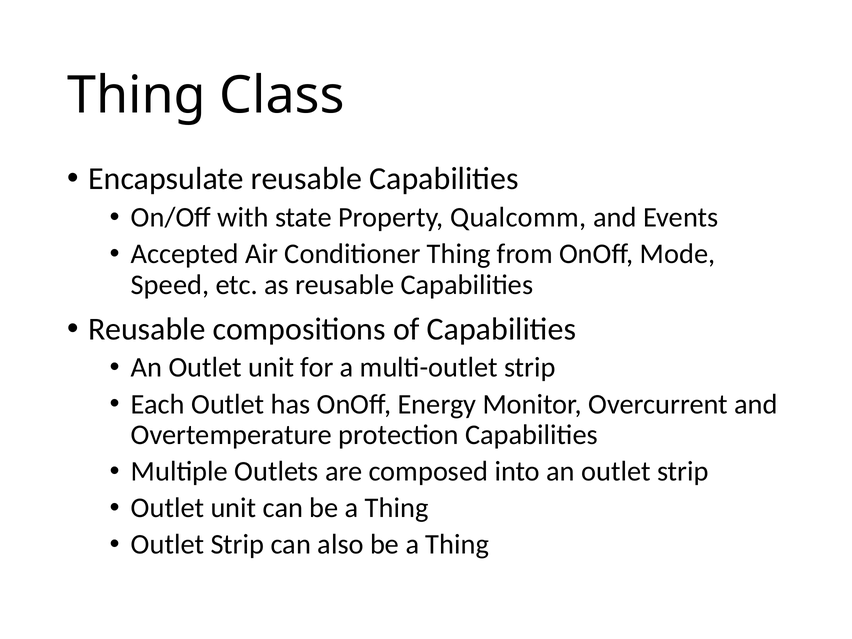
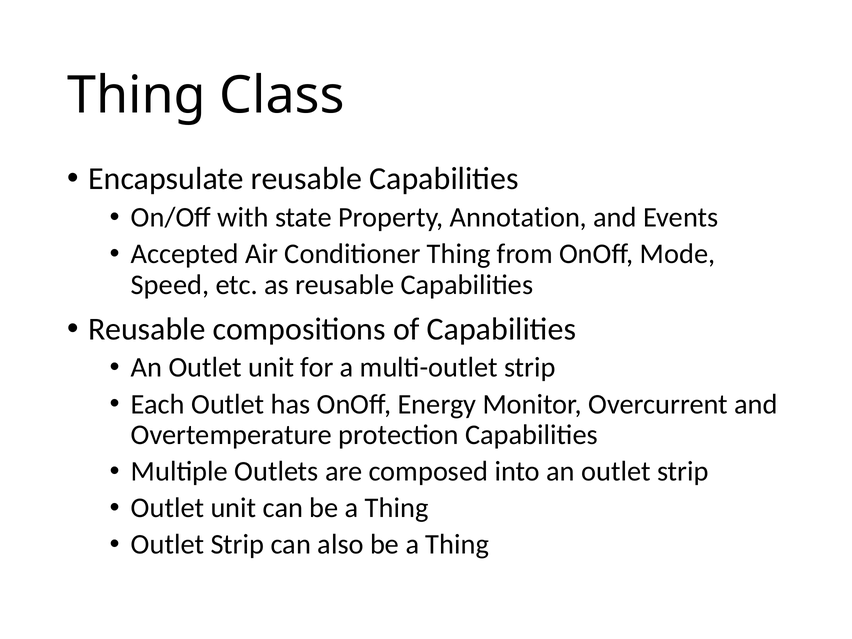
Qualcomm: Qualcomm -> Annotation (518, 217)
